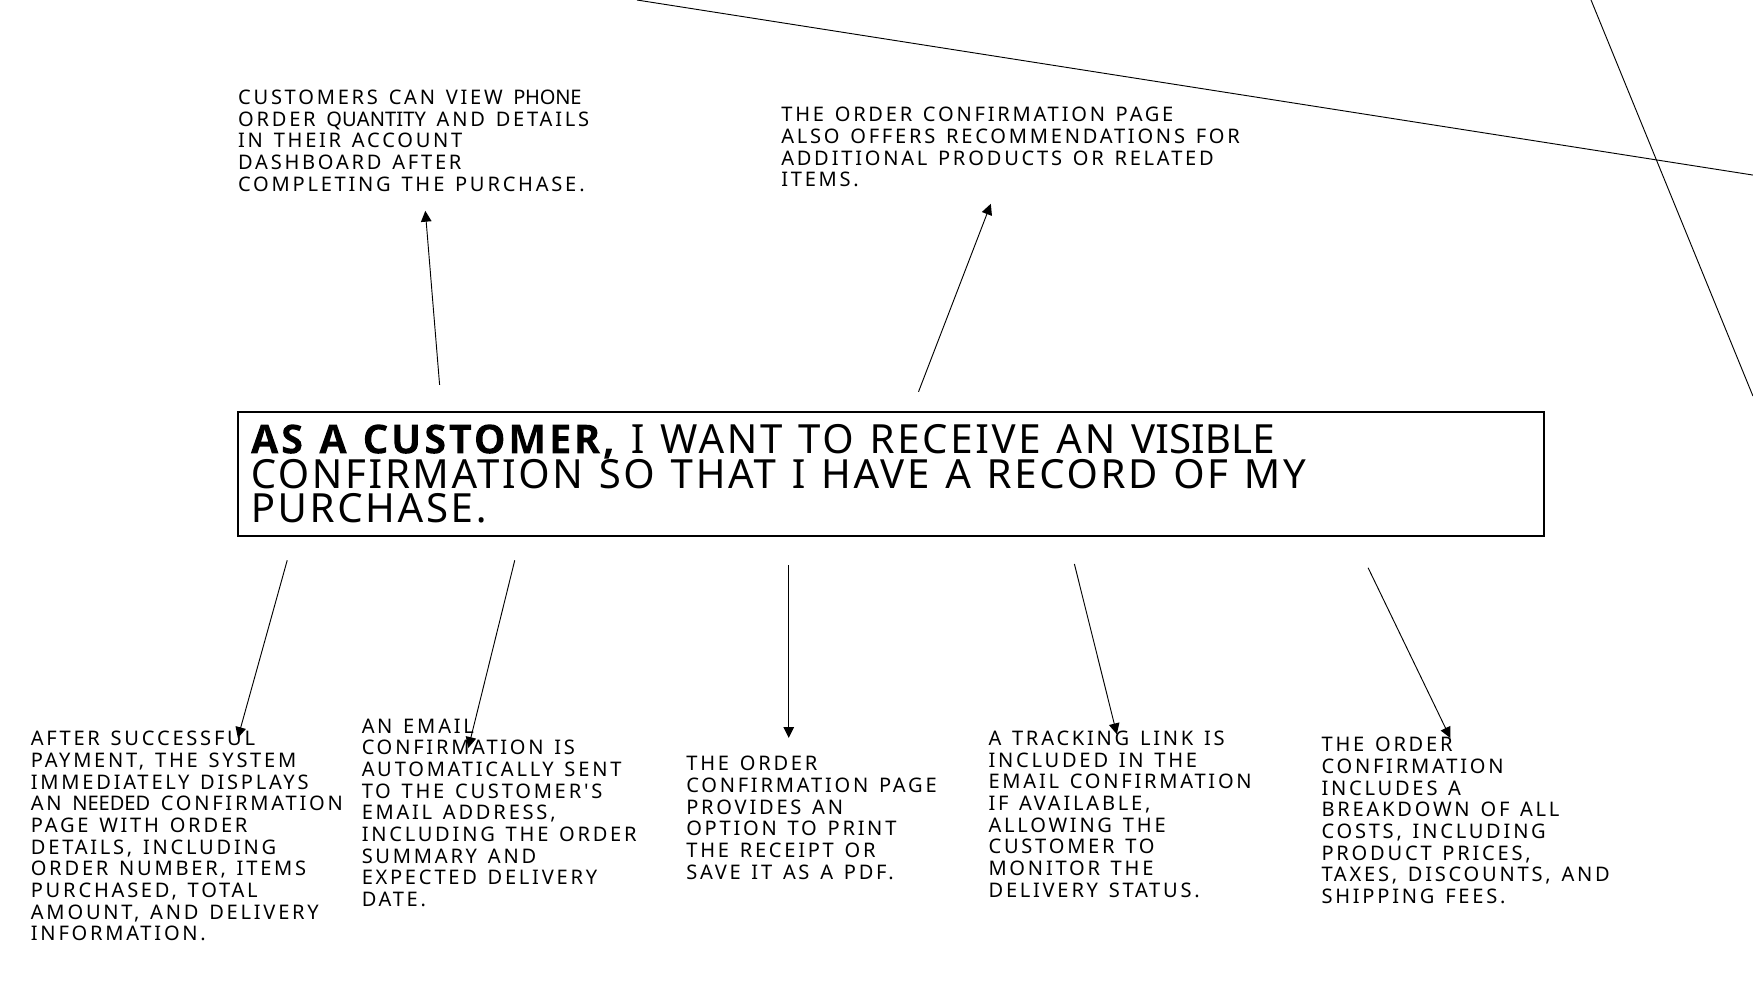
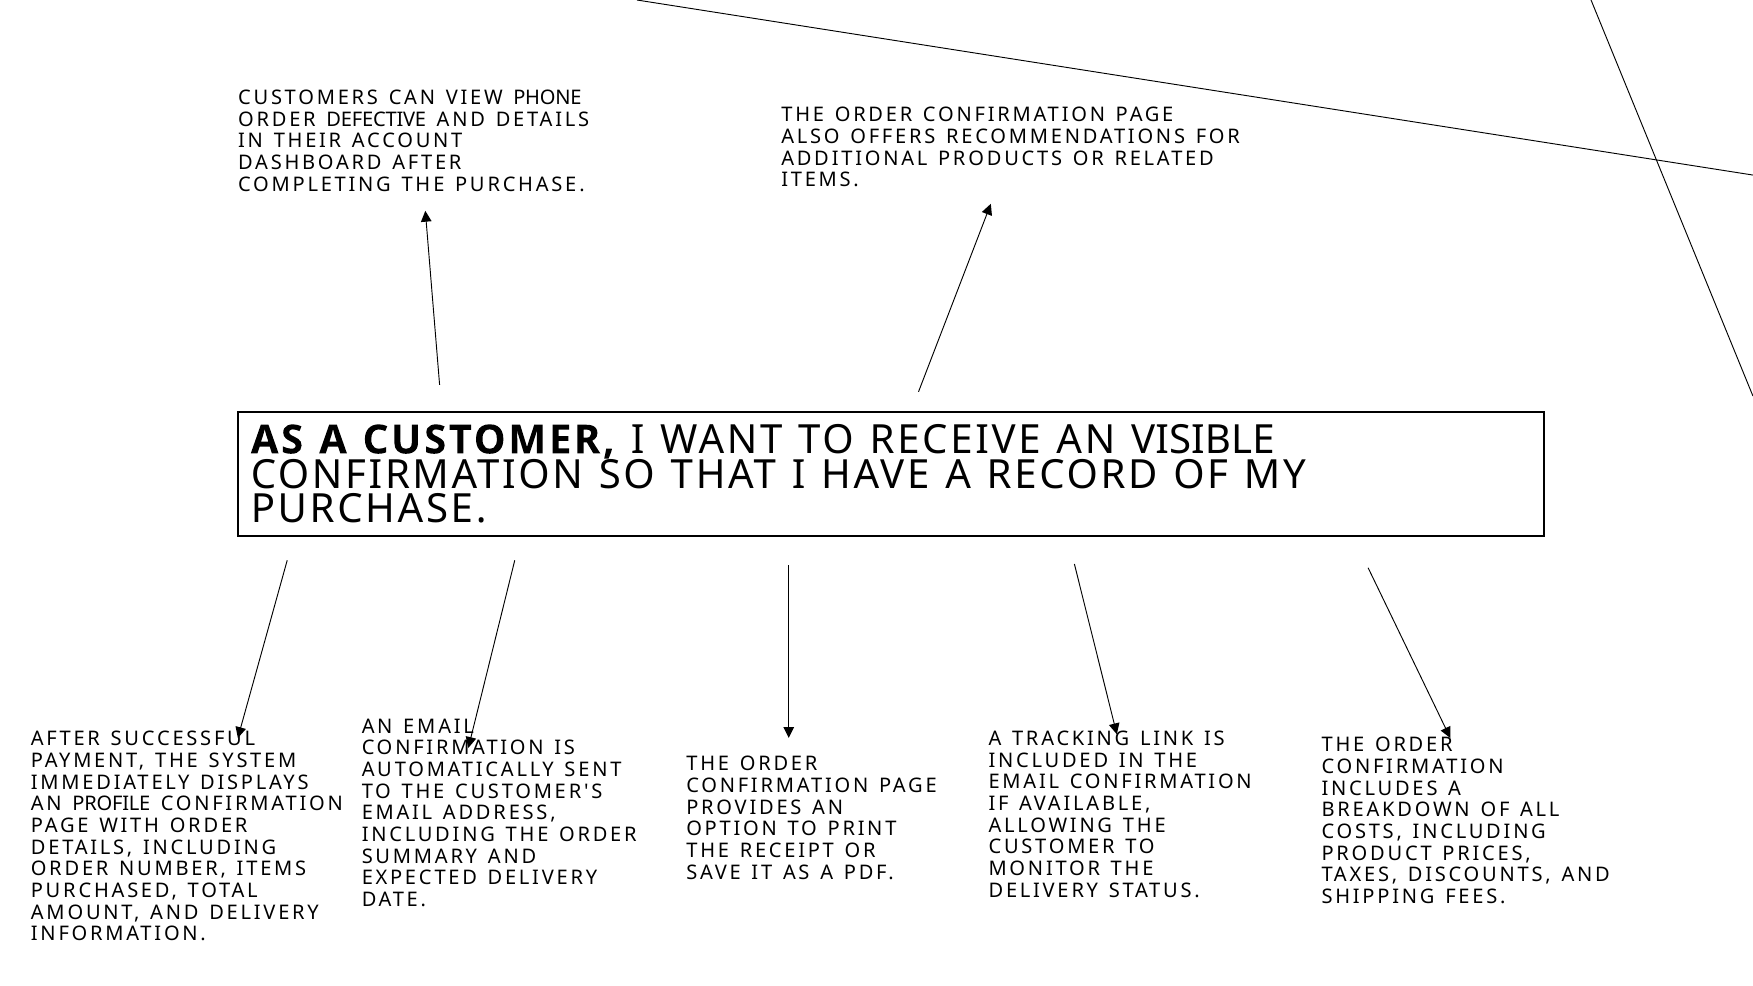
QUANTITY: QUANTITY -> DEFECTIVE (376, 120)
NEEDED: NEEDED -> PROFILE (111, 804)
